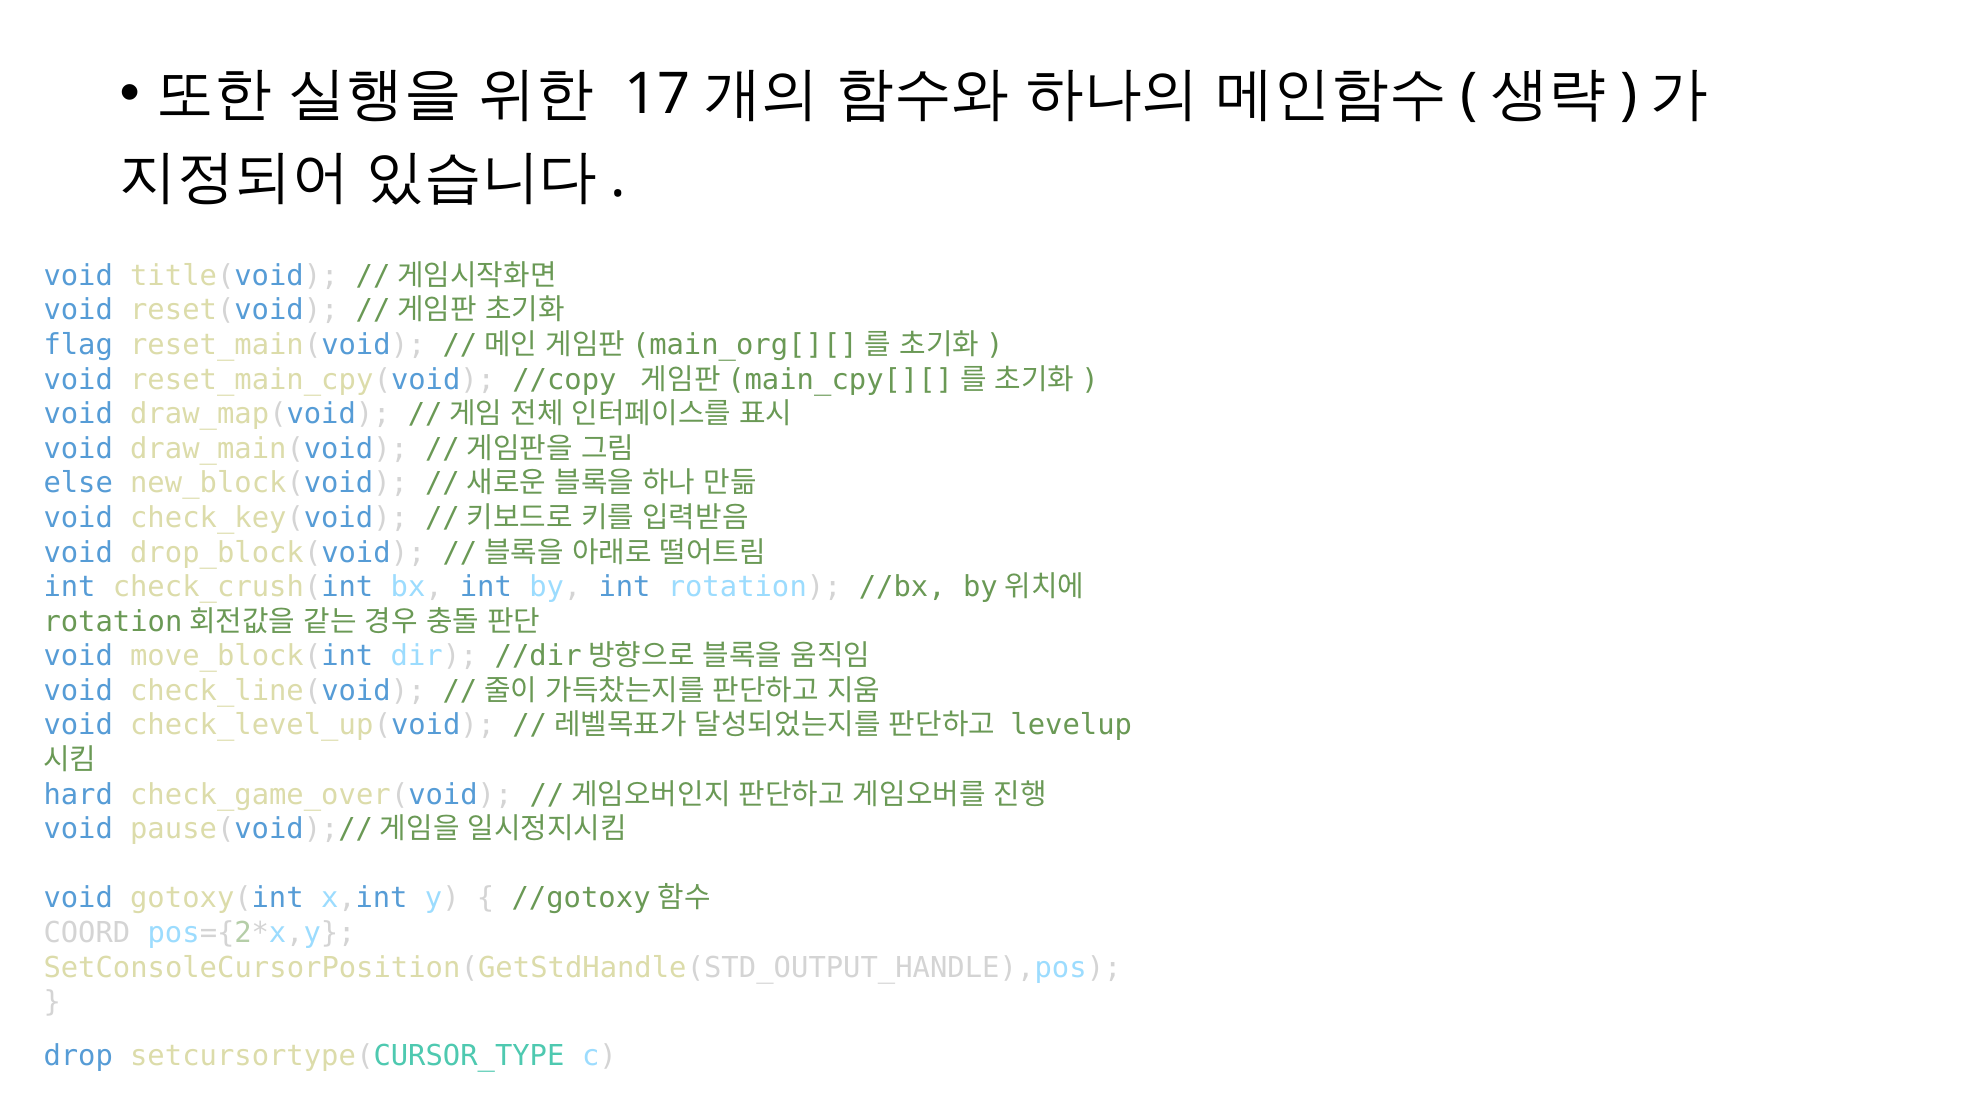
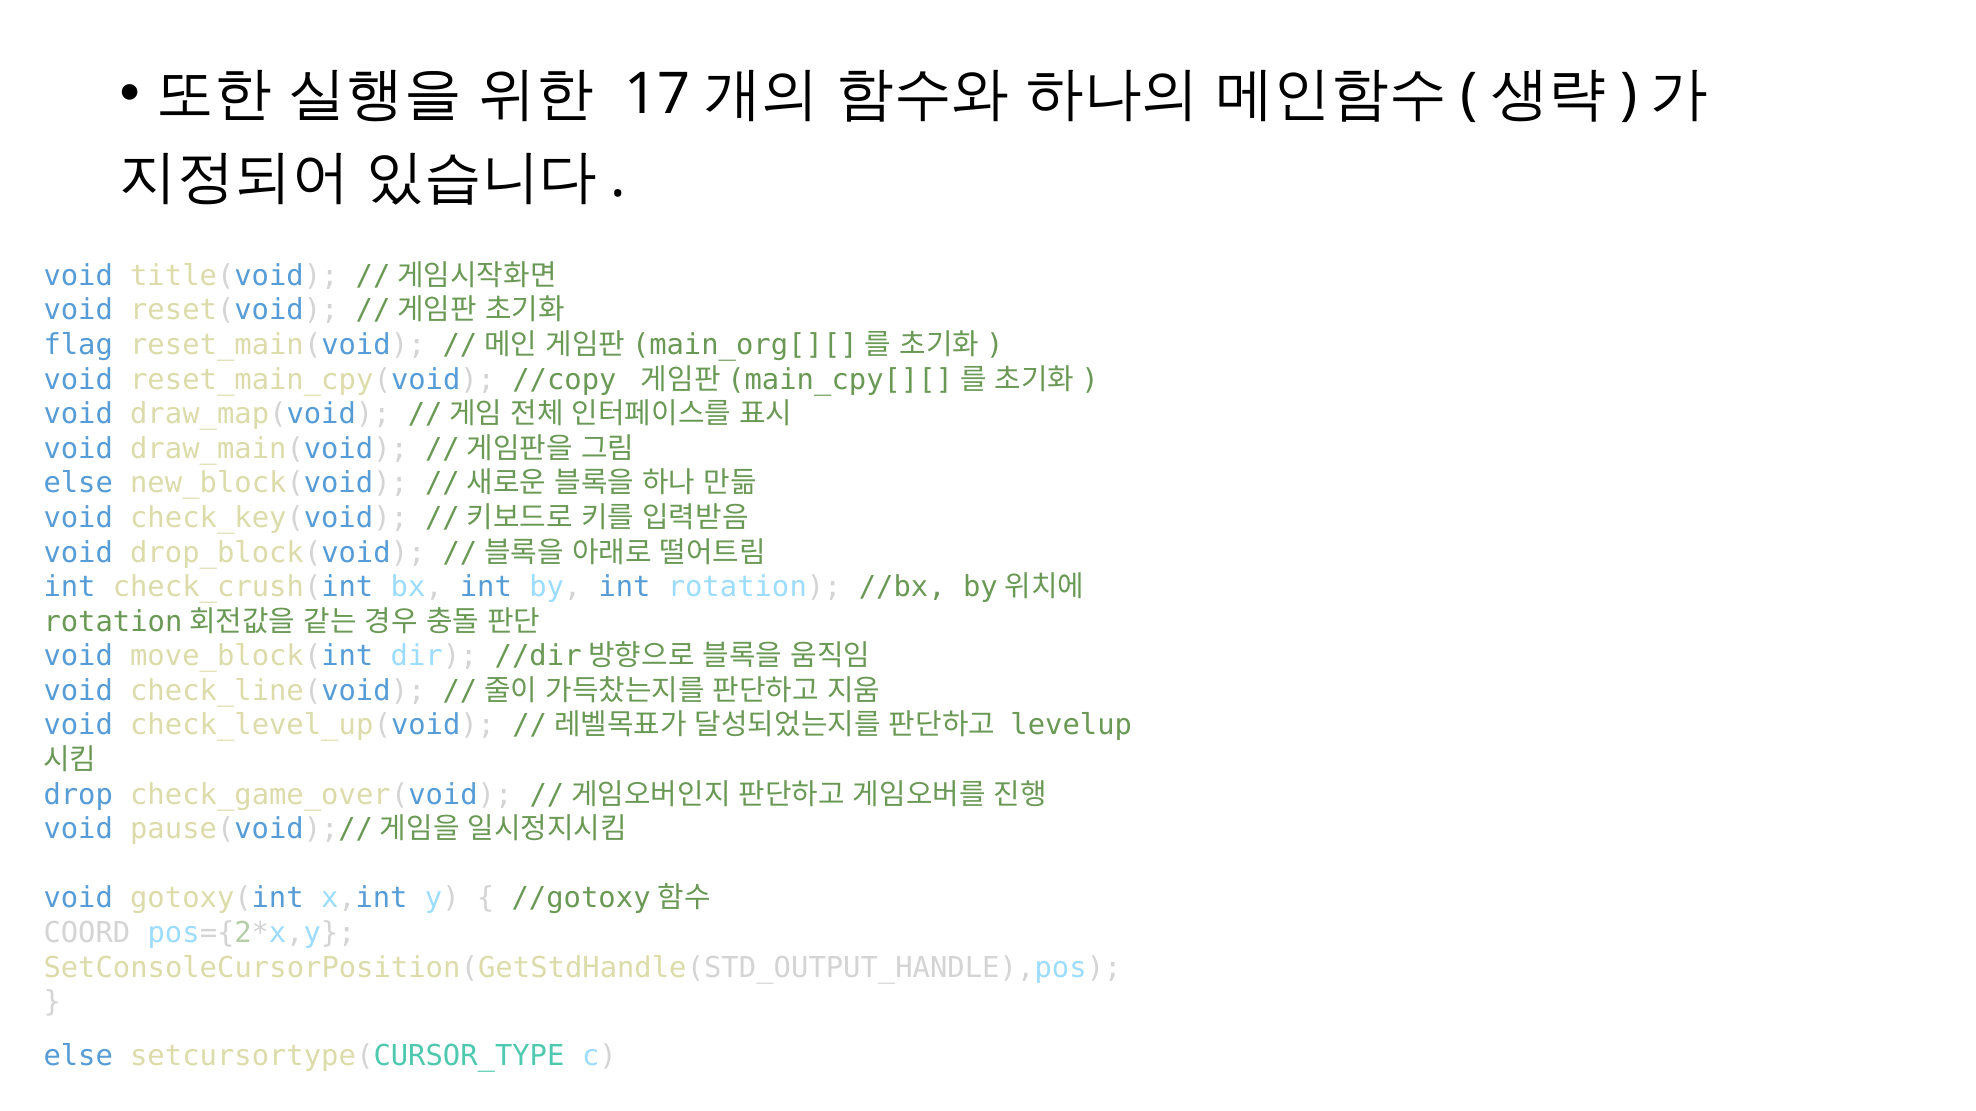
hard: hard -> drop (78, 795)
drop: drop -> else (78, 1057)
